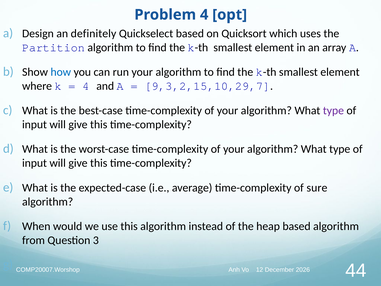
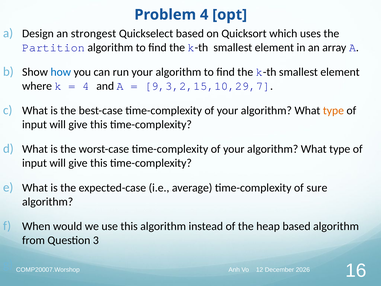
definitely: definitely -> strongest (93, 33)
type colour: purple -> orange (333, 110)
44: 44 -> 16 (356, 270)
